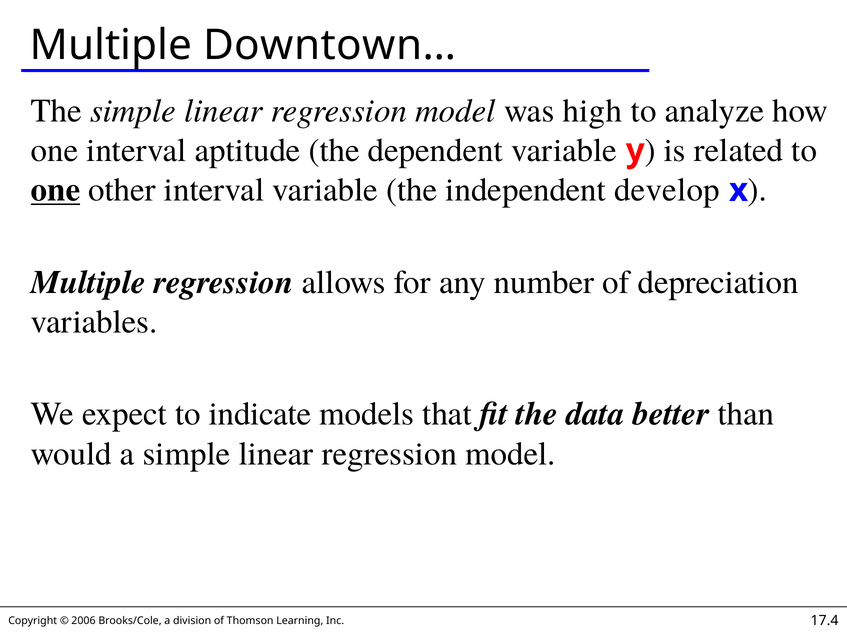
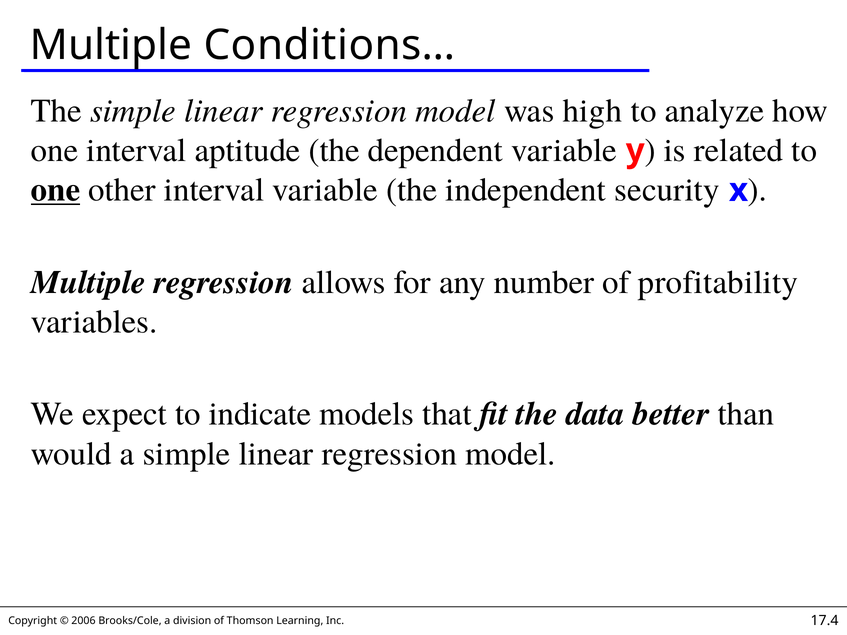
Downtown…: Downtown… -> Conditions… (330, 45)
develop: develop -> security (667, 190)
depreciation: depreciation -> profitability (718, 282)
